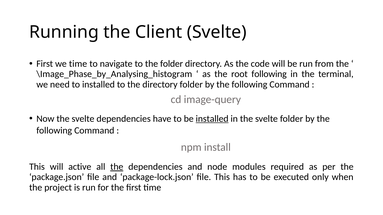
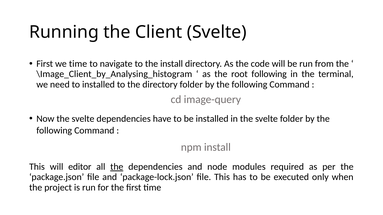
the folder: folder -> install (172, 64)
\Image_Phase_by_Analysing_histogram: \Image_Phase_by_Analysing_histogram -> \Image_Client_by_Analysing_histogram (114, 74)
installed underline: present -> none (212, 119)
active: active -> editor (80, 167)
